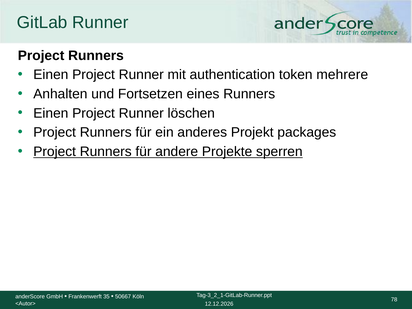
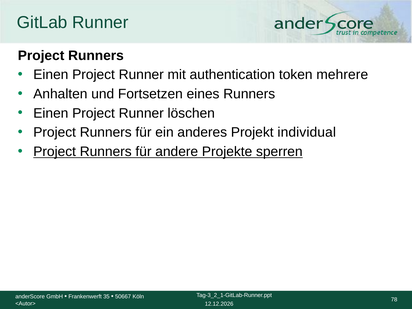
packages: packages -> individual (307, 132)
